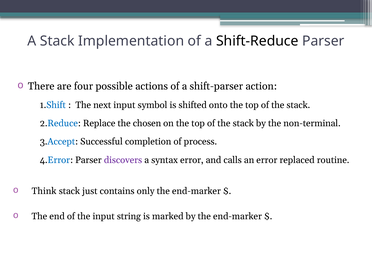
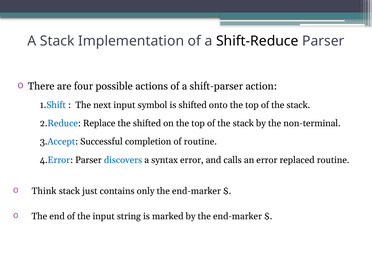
the chosen: chosen -> shifted (147, 123)
of process: process -> routine (200, 142)
discovers colour: purple -> blue (123, 160)
